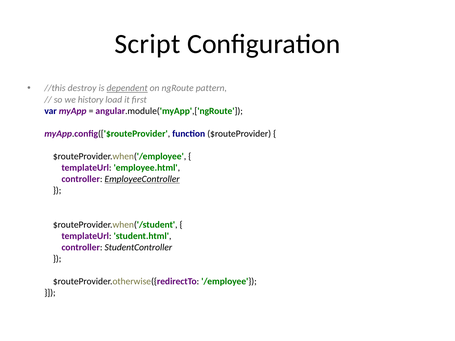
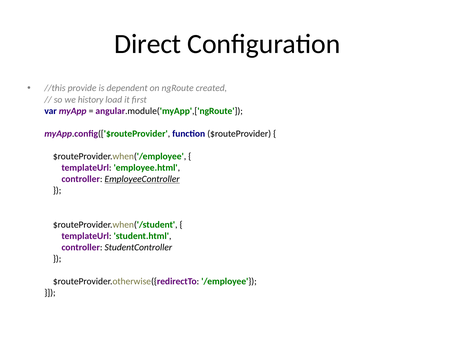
Script: Script -> Direct (148, 44)
destroy: destroy -> provide (82, 88)
dependent underline: present -> none (127, 88)
pattern: pattern -> created (211, 88)
